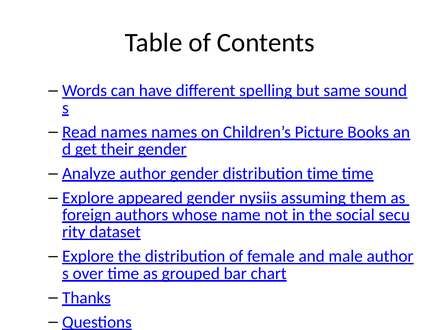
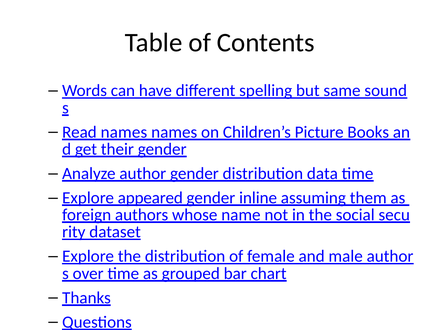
distribution time: time -> data (322, 173)
nysiis: nysiis -> inline (258, 198)
